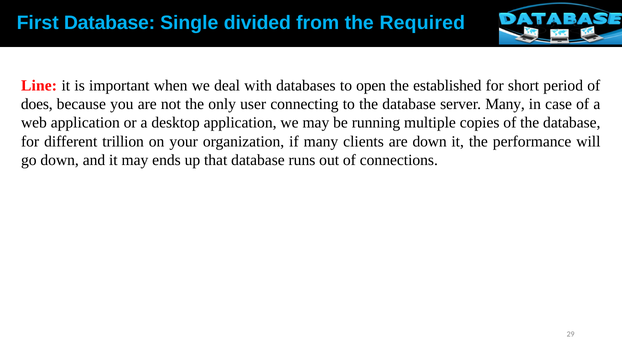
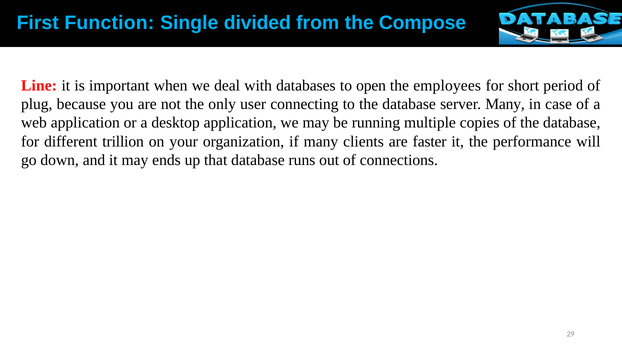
First Database: Database -> Function (109, 23)
Required: Required -> Compose (422, 23)
established: established -> employees (447, 85)
does: does -> plug (37, 104)
are down: down -> faster (430, 141)
